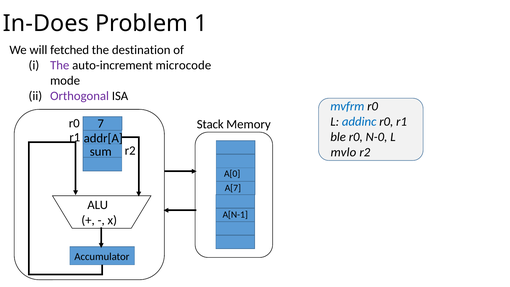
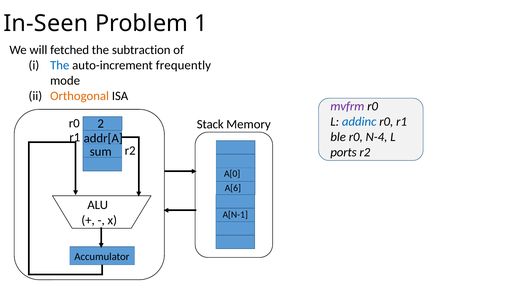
In-Does: In-Does -> In-Seen (46, 24)
destination: destination -> subtraction (141, 50)
The colour: purple -> blue (60, 65)
microcode: microcode -> frequently (183, 65)
Orthogonal colour: purple -> orange (80, 96)
mvfrm colour: blue -> purple (347, 106)
7: 7 -> 2 (101, 124)
N-0: N-0 -> N-4 (376, 137)
mvlo: mvlo -> ports (344, 152)
A[7: A[7 -> A[6 (233, 188)
